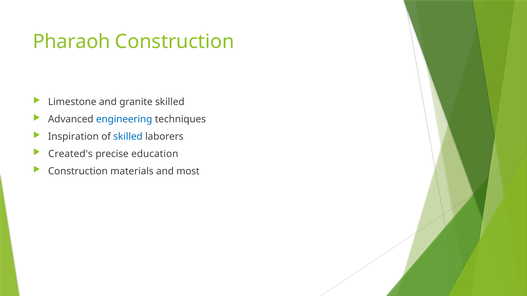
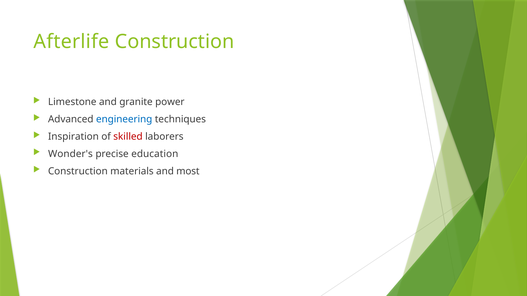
Pharaoh: Pharaoh -> Afterlife (71, 42)
granite skilled: skilled -> power (170, 102)
skilled colour: blue -> red (128, 137)
Created's: Created's -> Wonder's (70, 154)
